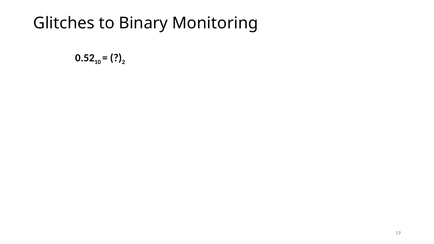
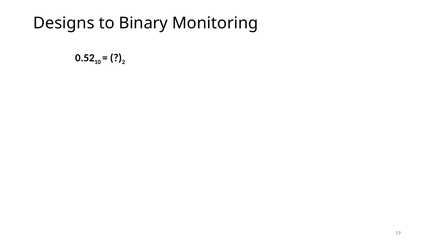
Glitches: Glitches -> Designs (64, 23)
